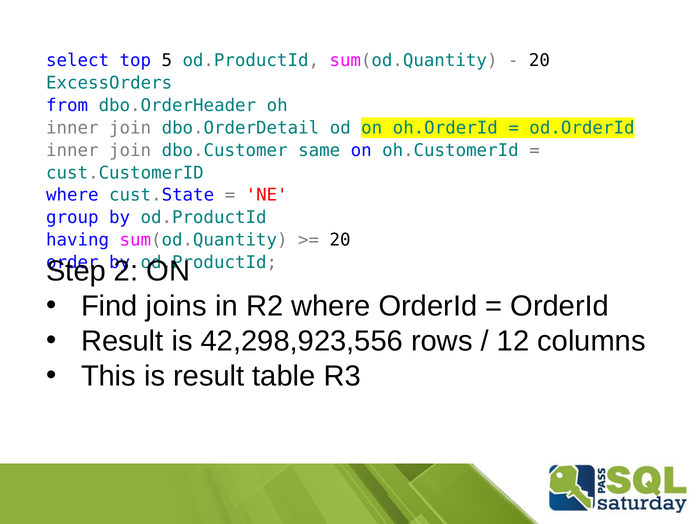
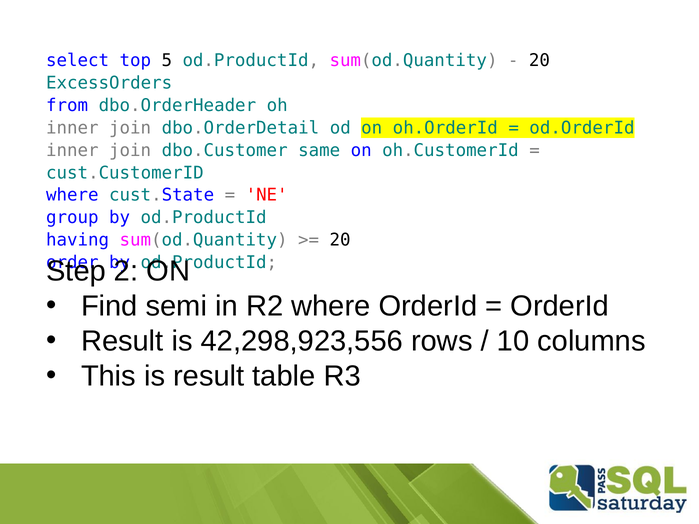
joins: joins -> semi (176, 306)
12: 12 -> 10 (513, 341)
